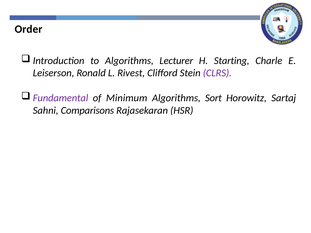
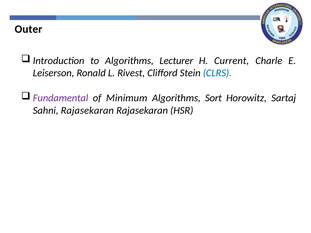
Order: Order -> Outer (28, 29)
Starting: Starting -> Current (232, 61)
CLRS colour: purple -> blue (217, 73)
Sahni Comparisons: Comparisons -> Rajasekaran (87, 110)
